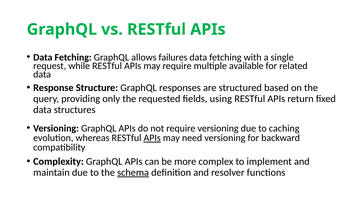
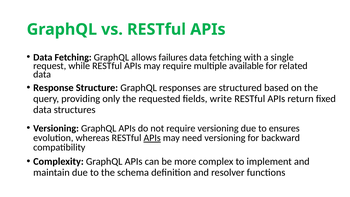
using: using -> write (221, 99)
caching: caching -> ensures (284, 128)
schema underline: present -> none (133, 172)
